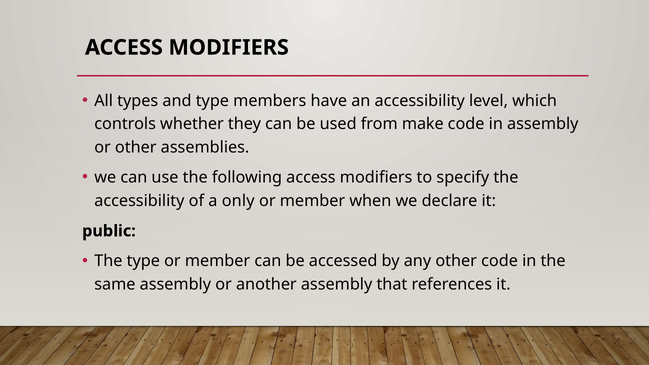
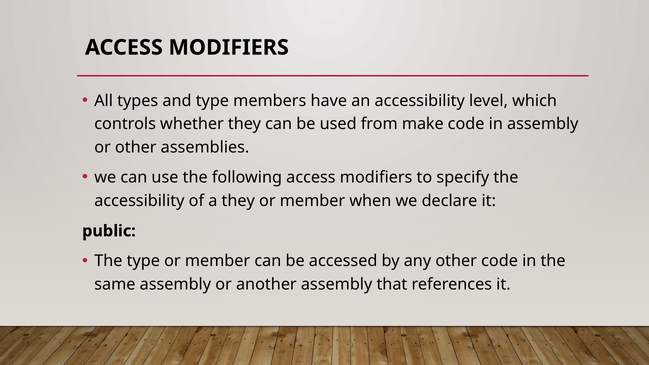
a only: only -> they (238, 201)
